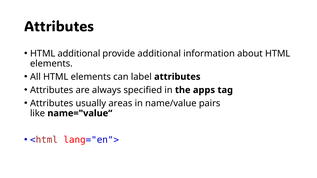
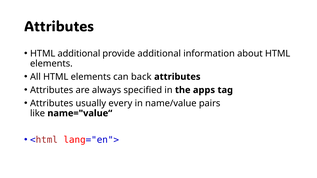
label: label -> back (141, 77)
areas: areas -> every (120, 103)
